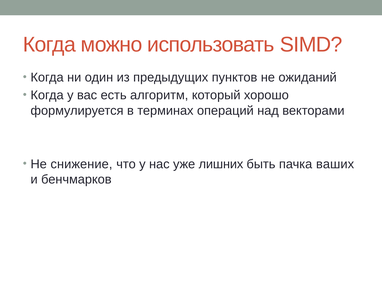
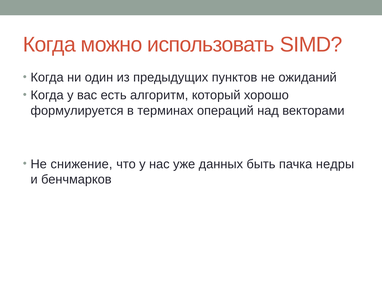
лишних: лишних -> данных (221, 164)
ваших: ваших -> недры (335, 164)
